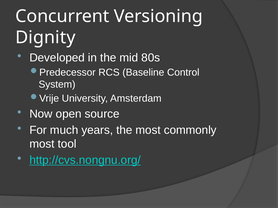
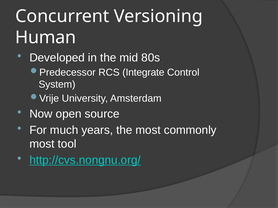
Dignity: Dignity -> Human (46, 38)
Baseline: Baseline -> Integrate (143, 73)
